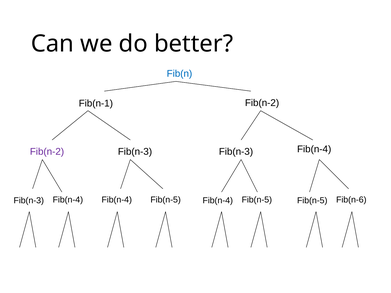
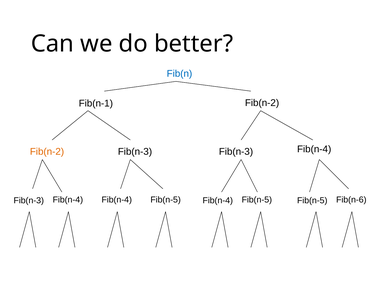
Fib(n-2 colour: purple -> orange (47, 152)
